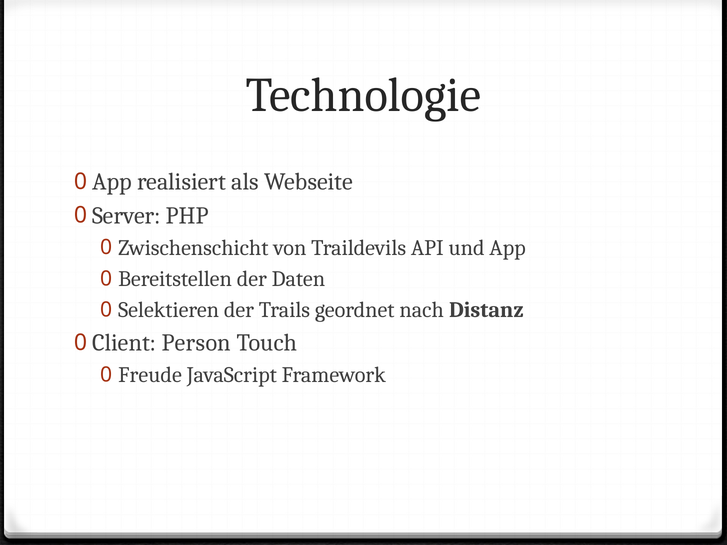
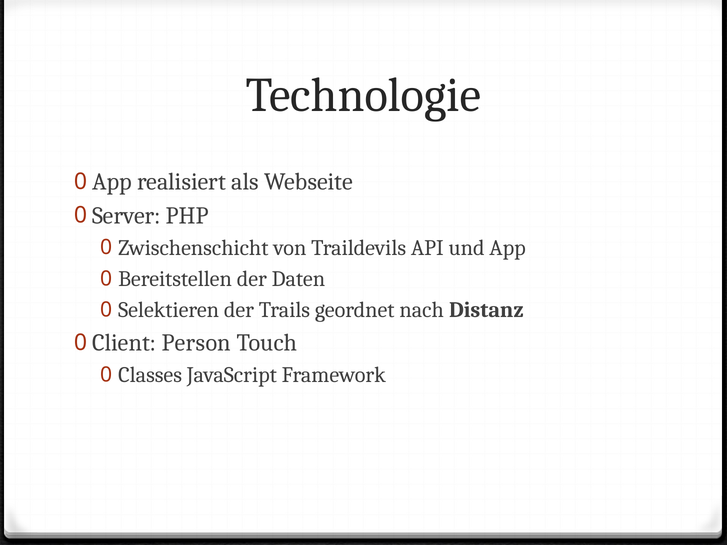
Freude: Freude -> Classes (150, 375)
